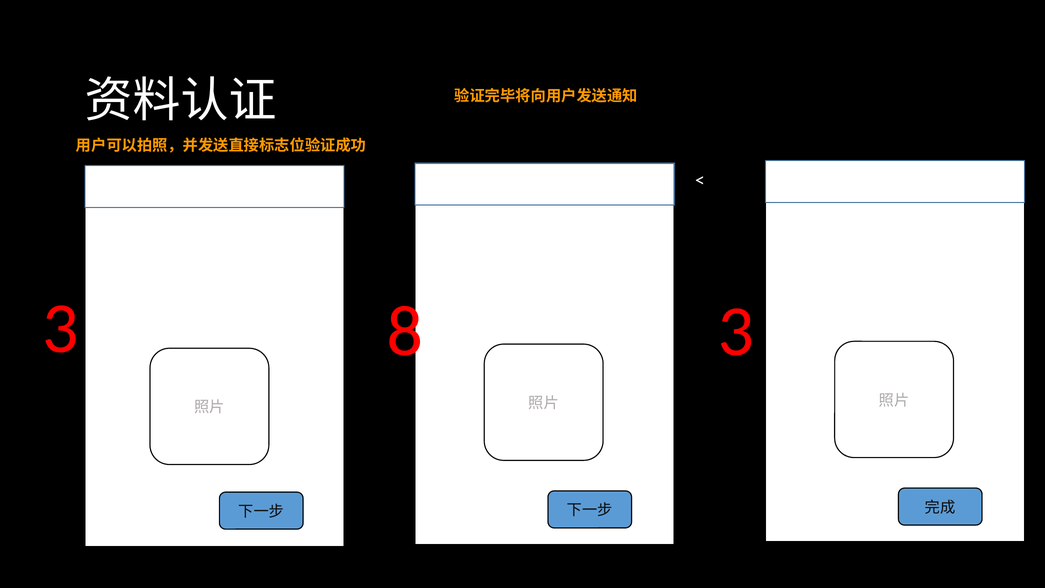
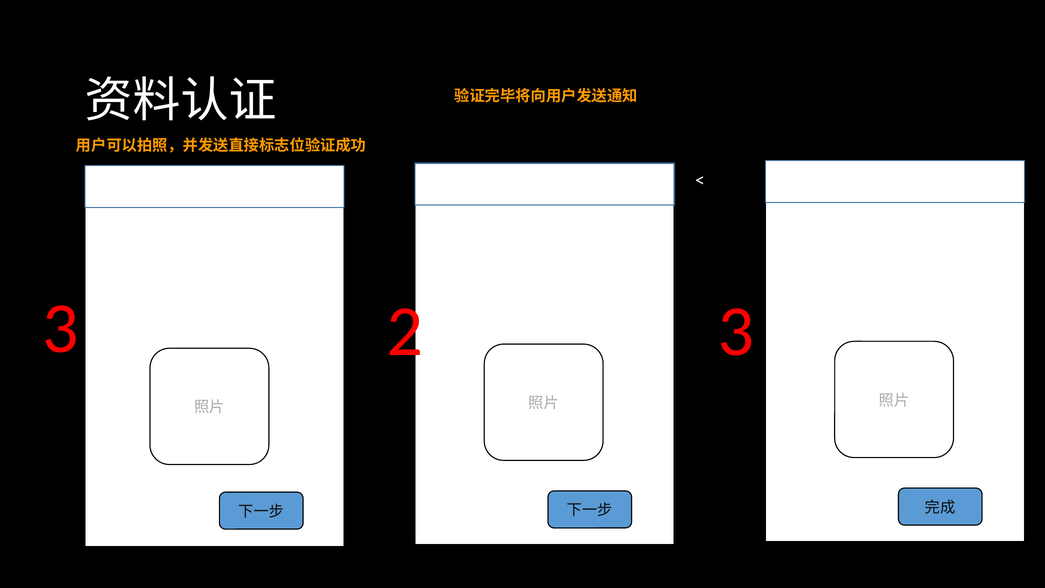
8: 8 -> 2 (405, 332)
